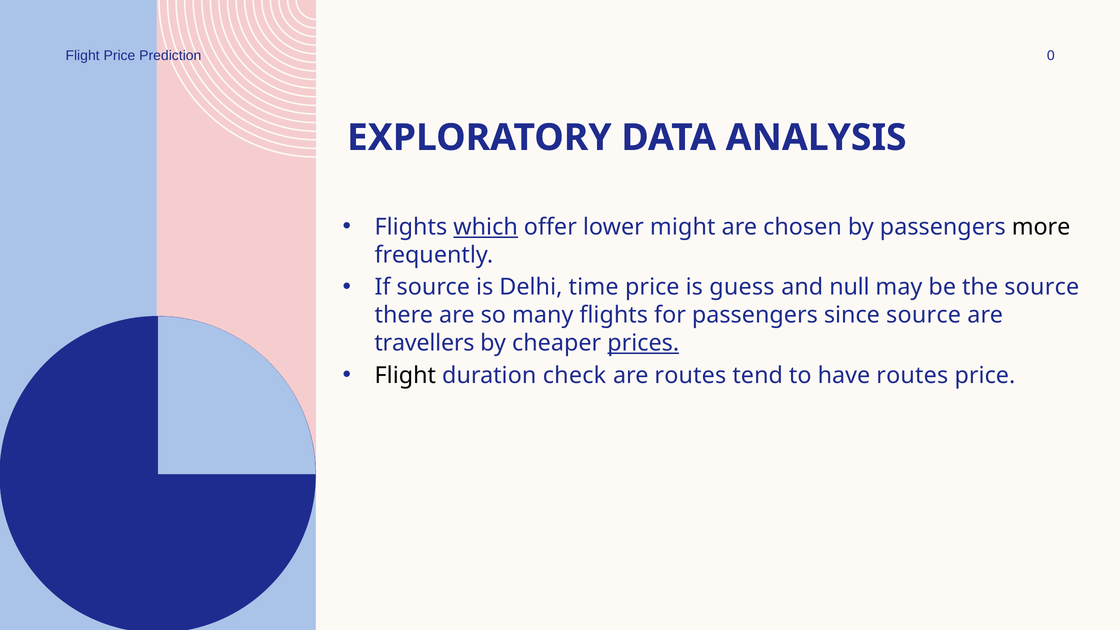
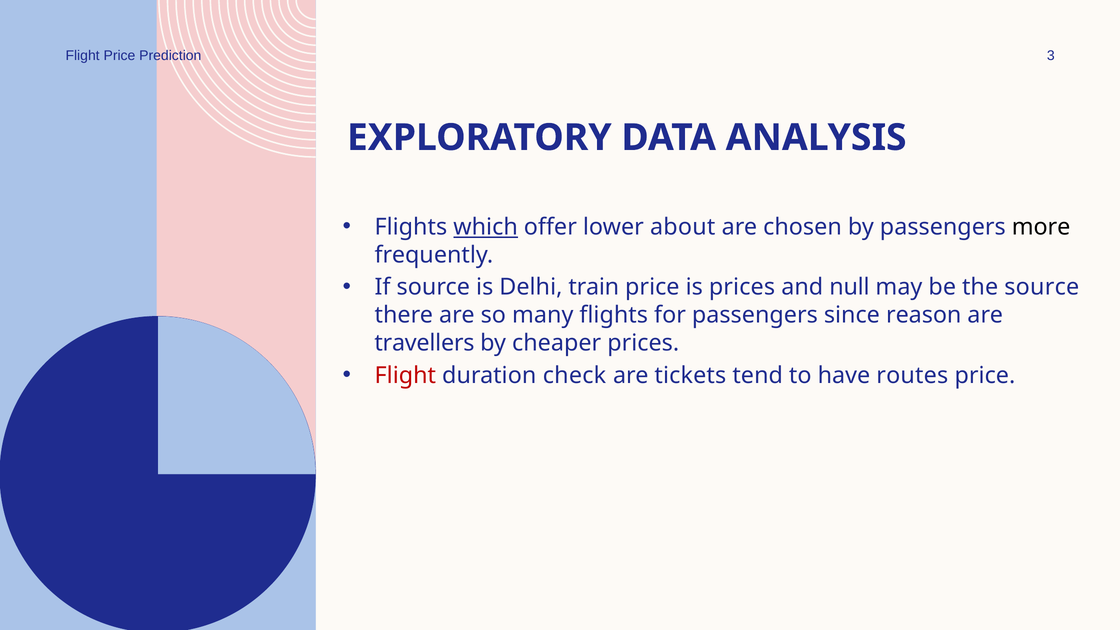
0: 0 -> 3 (1051, 56)
might: might -> about (683, 227)
time: time -> train (594, 287)
is guess: guess -> prices (742, 287)
since source: source -> reason (924, 315)
prices underline: present -> none (643, 343)
Flight colour: black -> red (405, 375)
are routes: routes -> tickets (690, 375)
